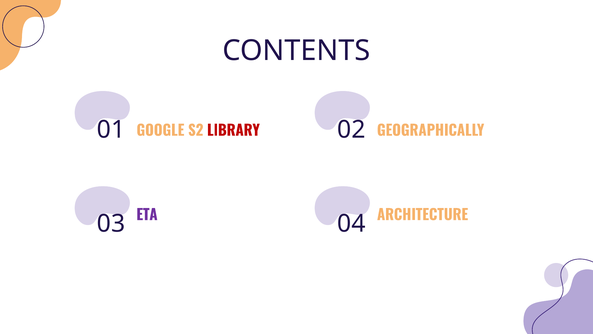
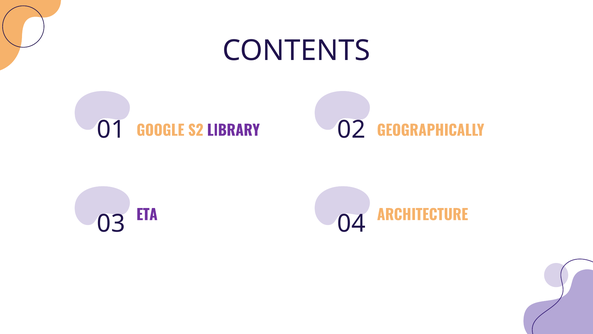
LIBRARY colour: red -> purple (233, 131)
